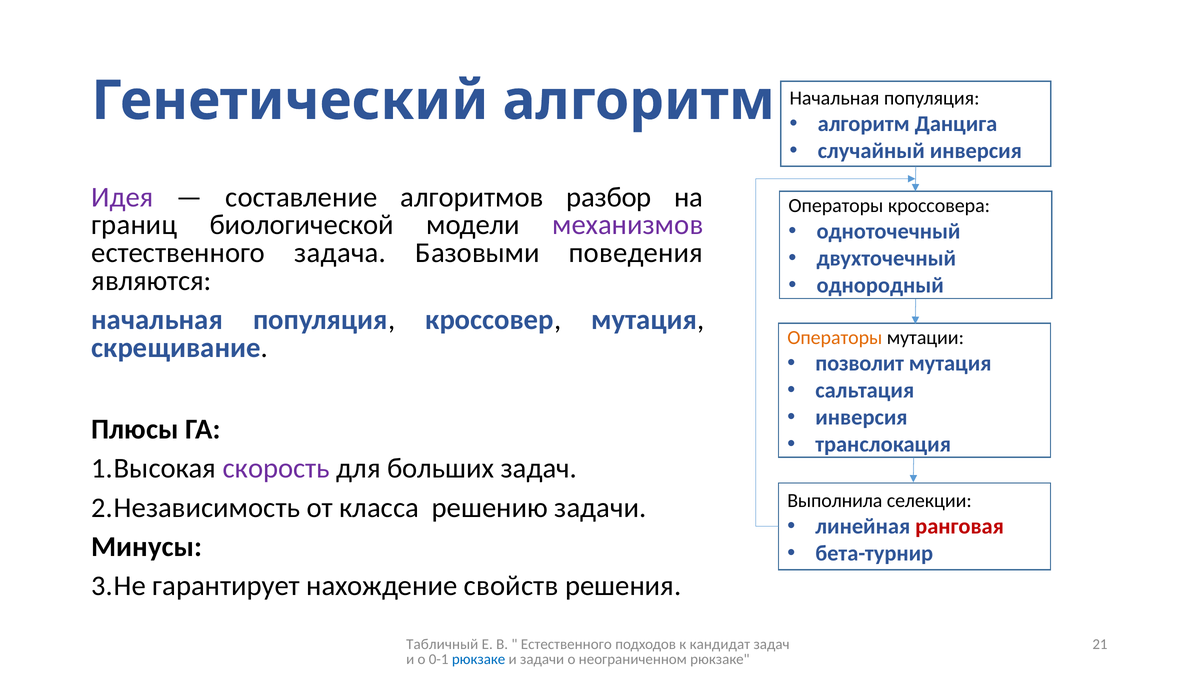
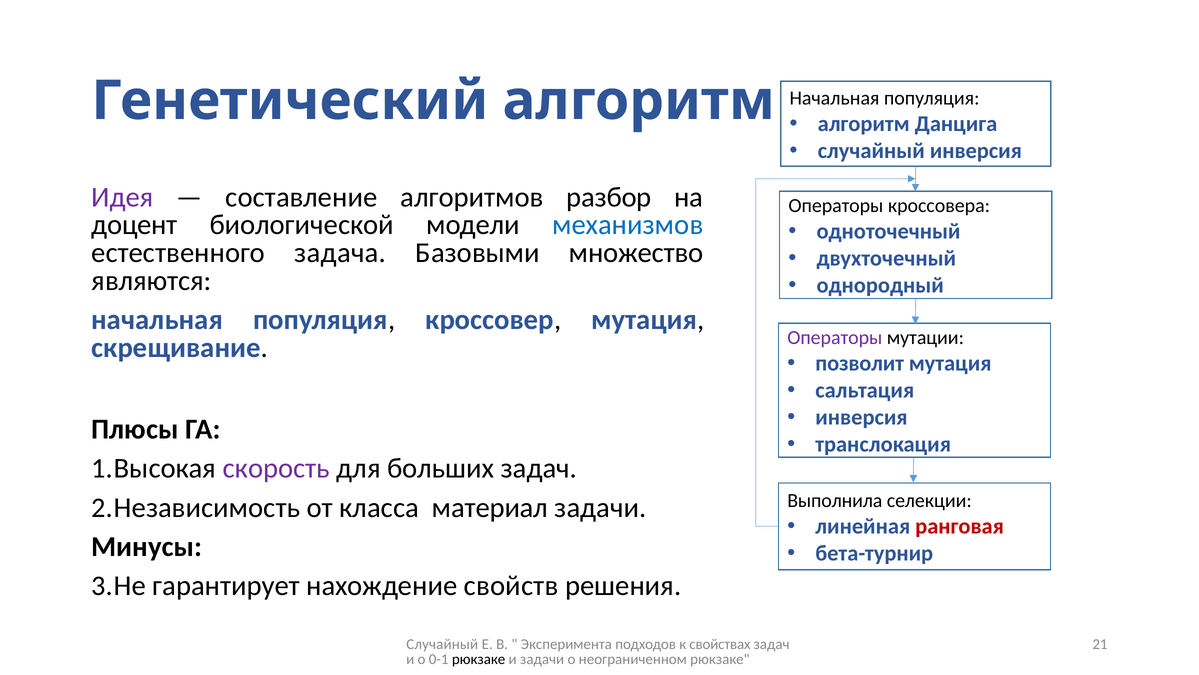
границ: границ -> доцент (134, 225)
механизмов colour: purple -> blue (628, 225)
поведения: поведения -> множество (636, 253)
Операторы colour: orange -> purple (835, 337)
решению: решению -> материал (490, 507)
Табличный: Табличный -> Случайный (442, 644)
Естественного: Естественного -> Эксперимента (566, 644)
кандидат: кандидат -> свойствах (720, 644)
рюкзаке colour: blue -> black (479, 659)
